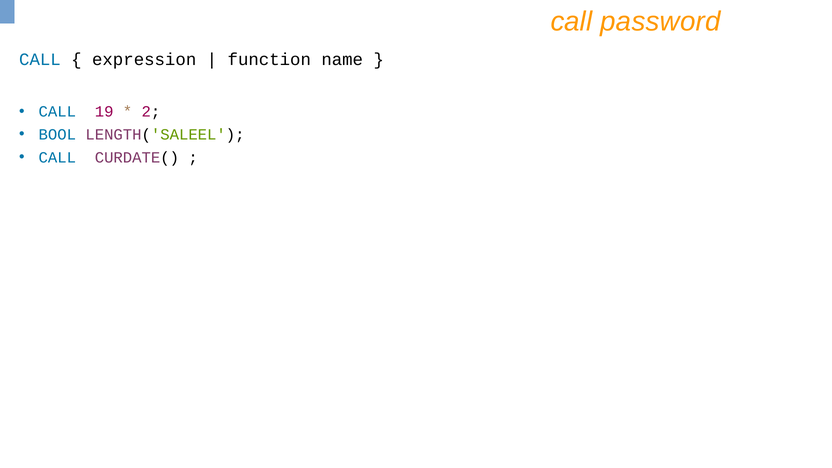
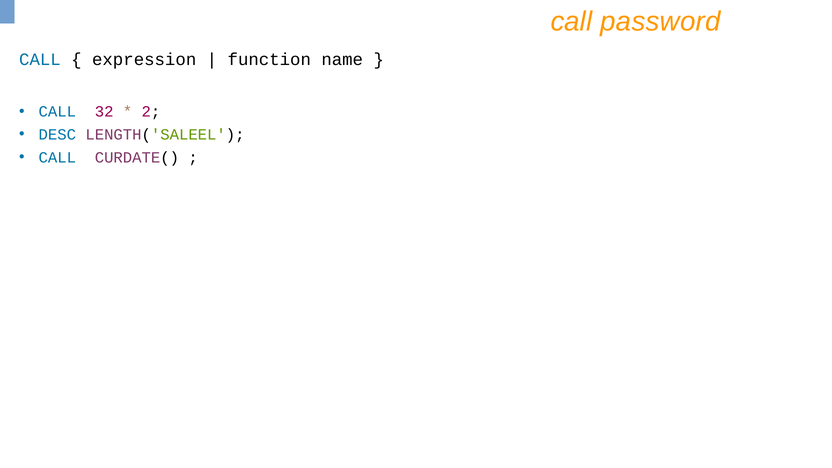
19: 19 -> 32 (104, 112)
BOOL: BOOL -> DESC (57, 135)
